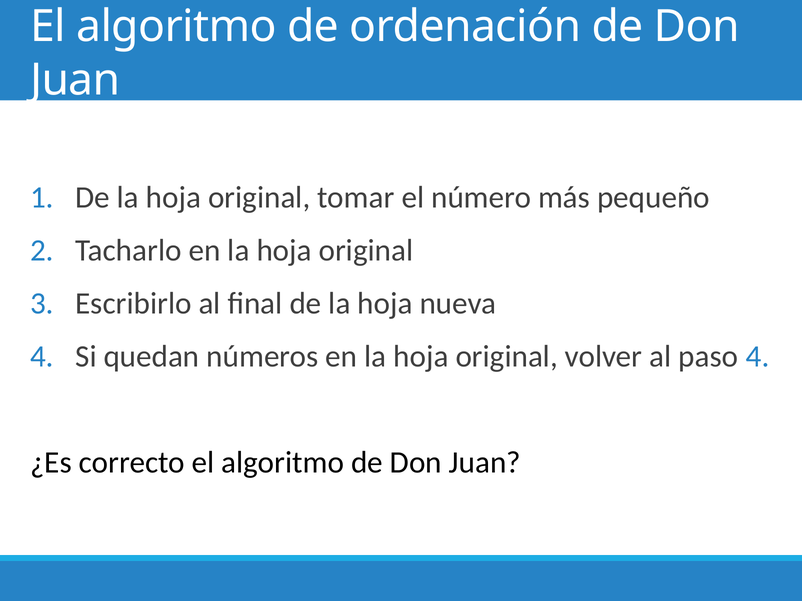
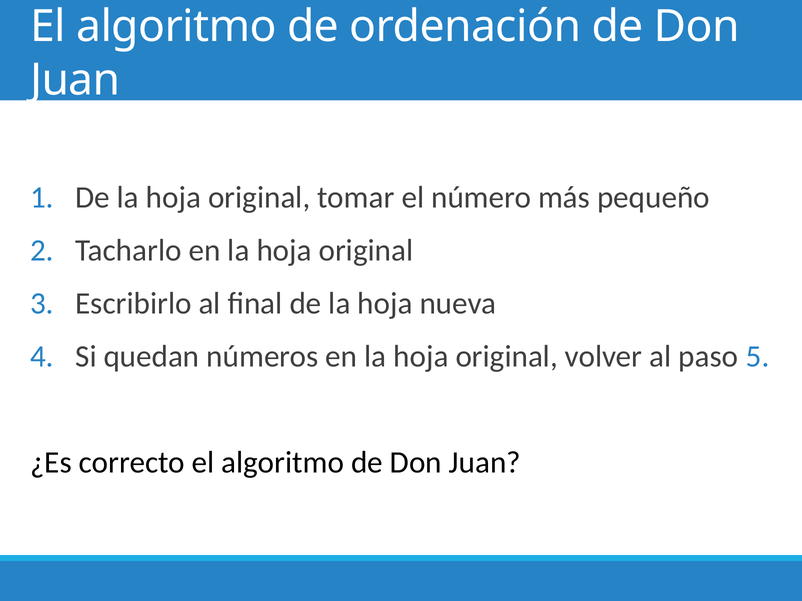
paso 4: 4 -> 5 (758, 357)
